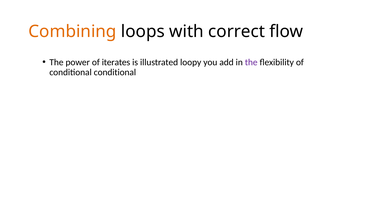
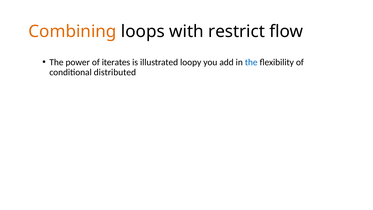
correct: correct -> restrict (237, 31)
the colour: purple -> blue (251, 62)
conditional conditional: conditional -> distributed (115, 72)
